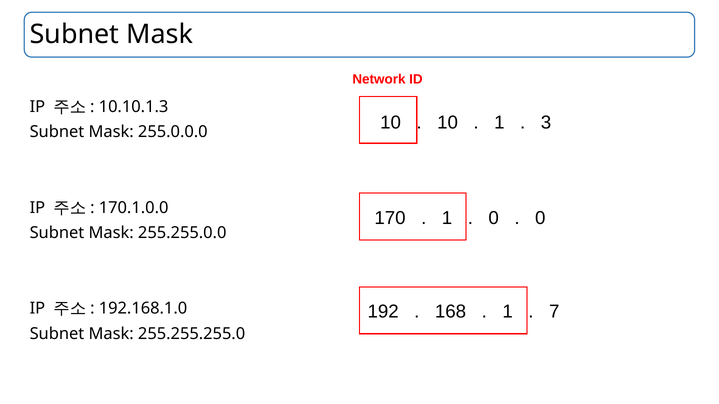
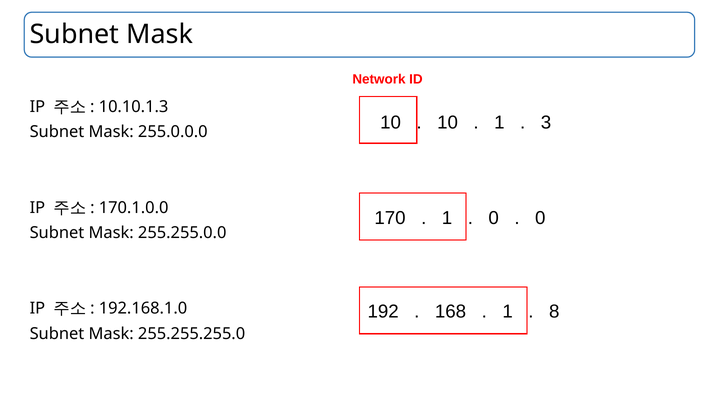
7: 7 -> 8 (554, 312)
